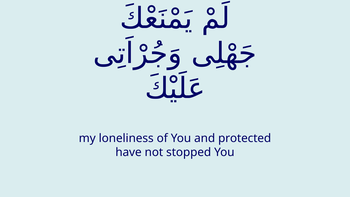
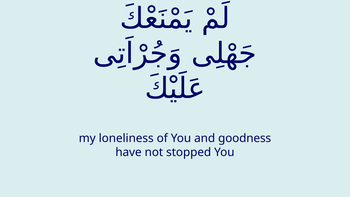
protected: protected -> goodness (245, 138)
